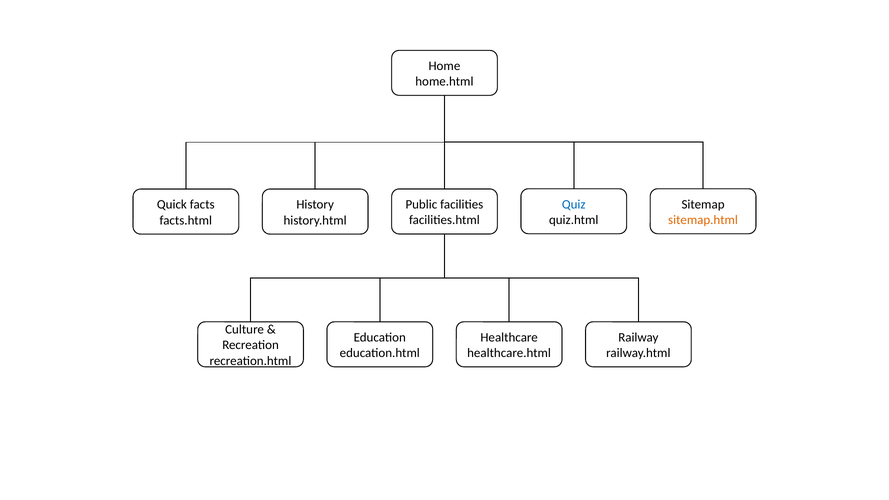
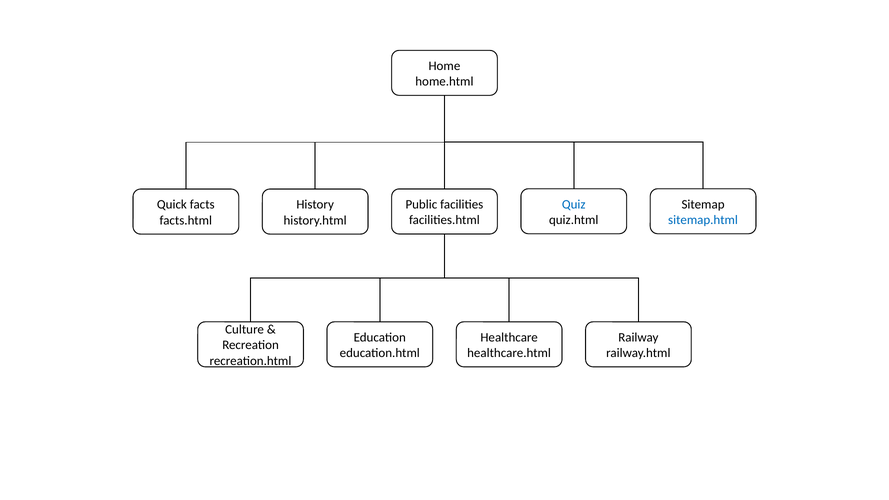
sitemap.html colour: orange -> blue (703, 220)
